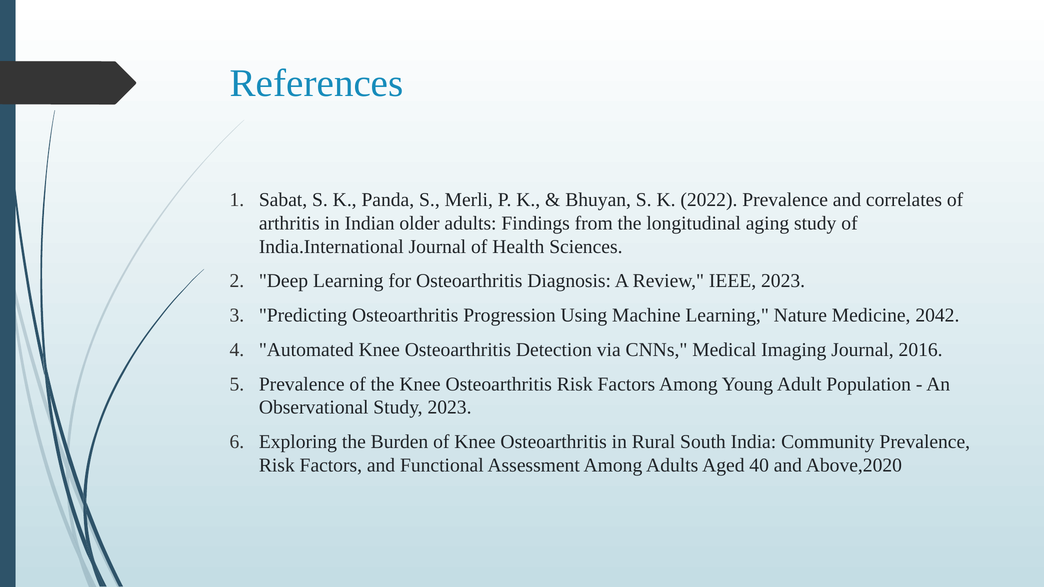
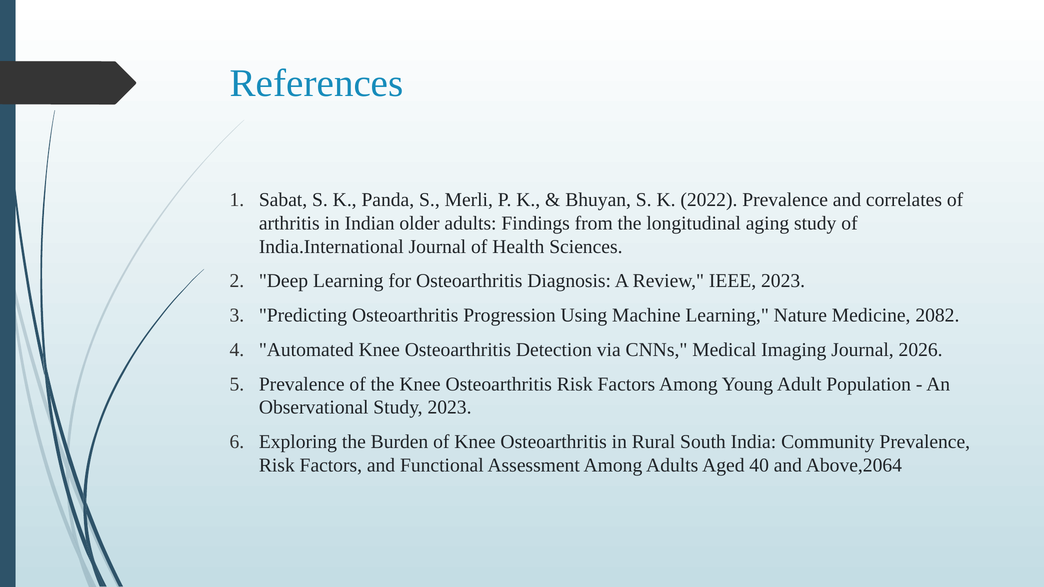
2042: 2042 -> 2082 (937, 315)
2016: 2016 -> 2026 (921, 350)
Above,2020: Above,2020 -> Above,2064 (854, 466)
